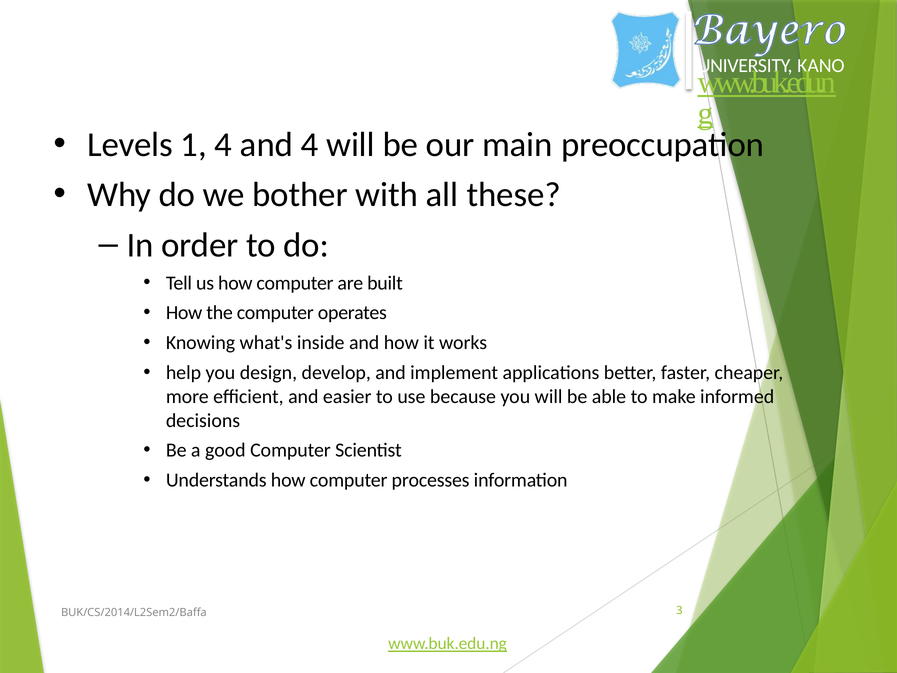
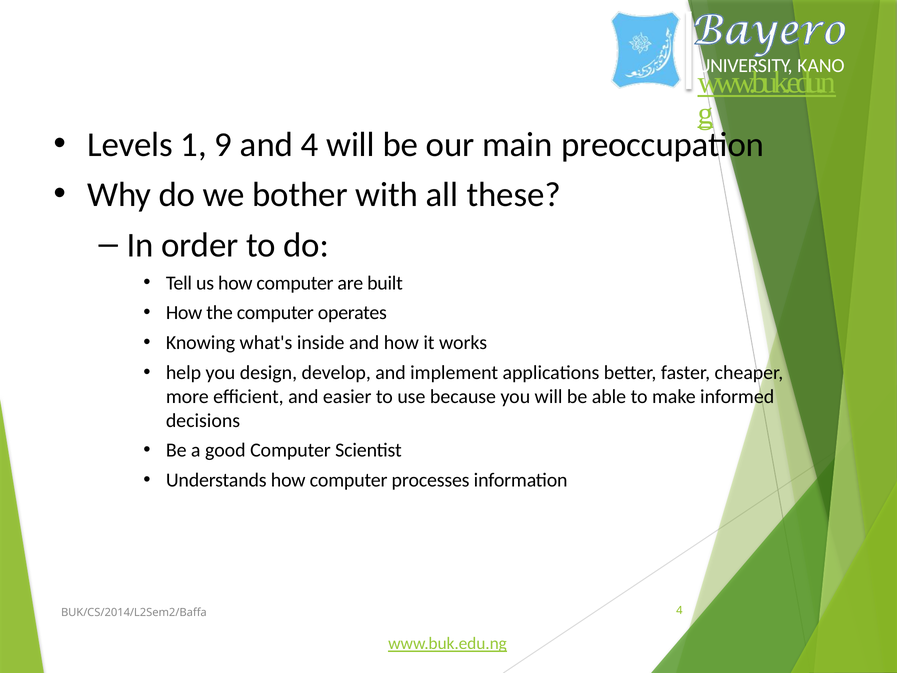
1 4: 4 -> 9 (223, 144)
BUK/CS/2014/L2Sem2/Baffa 3: 3 -> 4 (679, 611)
